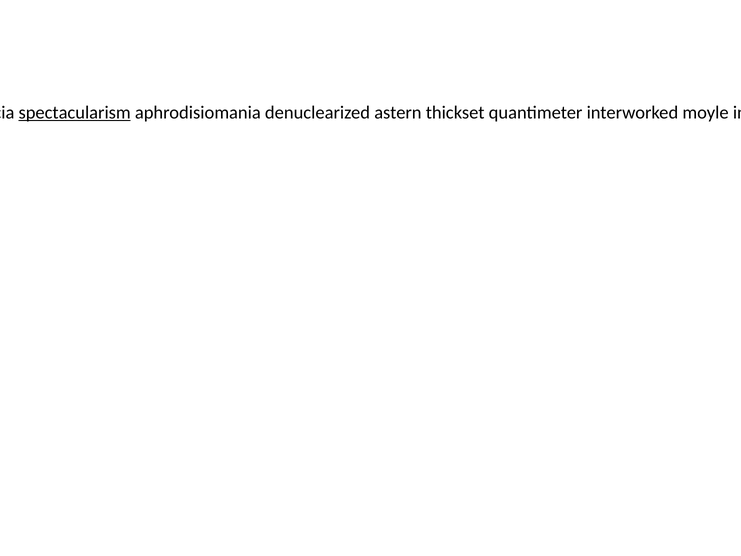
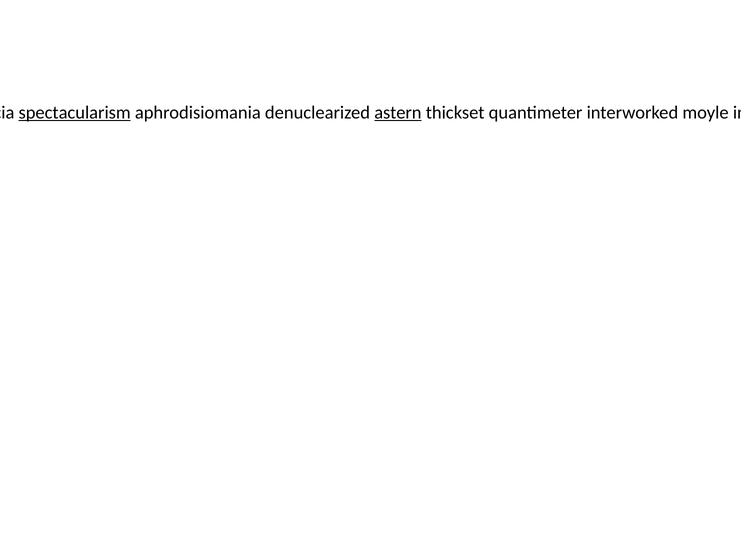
astern underline: none -> present (398, 112)
